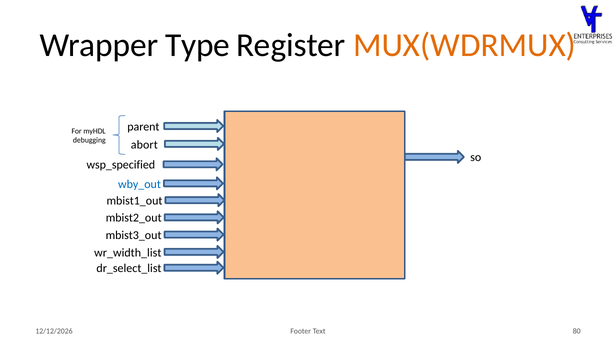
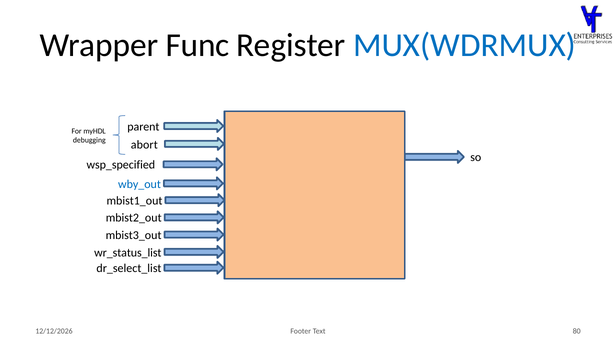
Type: Type -> Func (198, 45)
MUX(WDRMUX colour: orange -> blue (465, 45)
wr_width_list: wr_width_list -> wr_status_list (128, 252)
